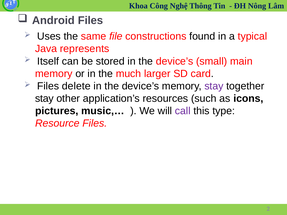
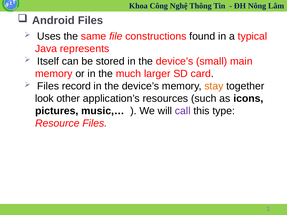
delete: delete -> record (76, 86)
stay colour: purple -> orange (214, 86)
stay: stay -> look (44, 99)
